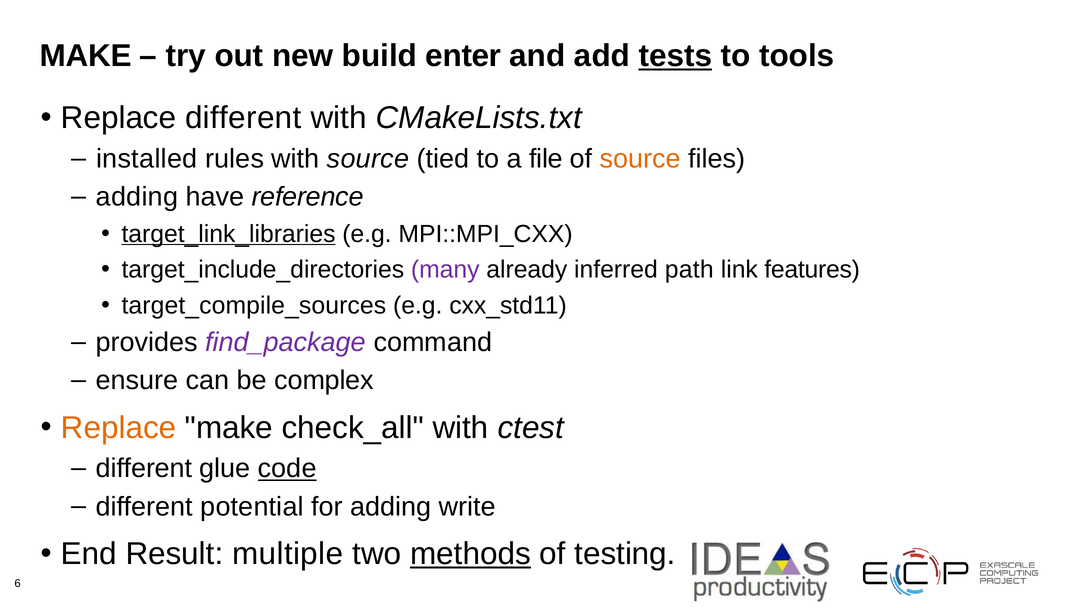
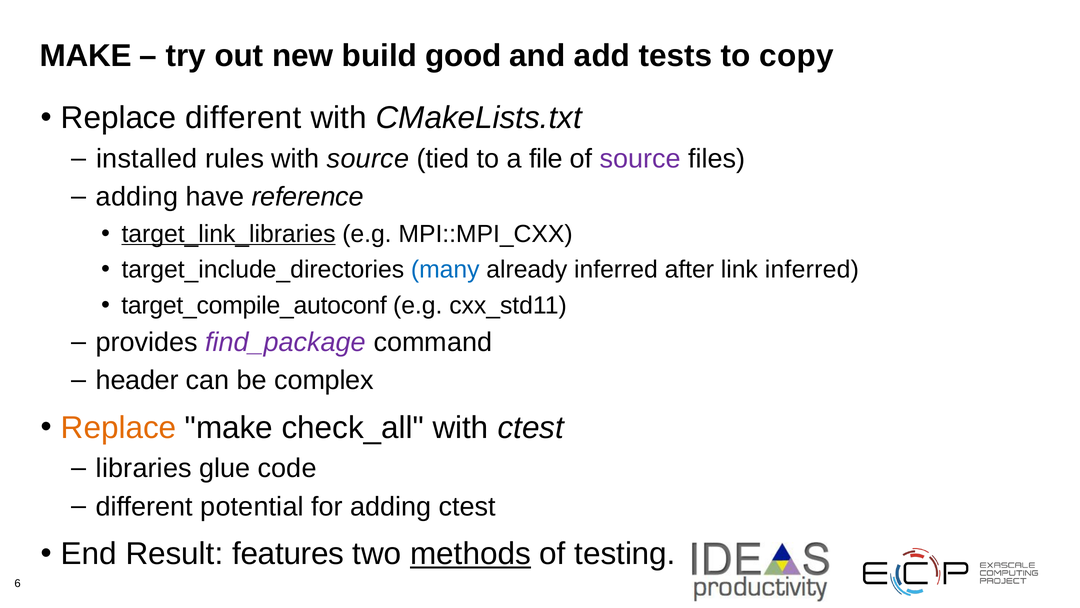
enter: enter -> good (463, 56)
tests underline: present -> none (675, 56)
tools: tools -> copy (797, 56)
source colour: orange -> purple (640, 159)
many colour: purple -> blue (445, 269)
path: path -> after (689, 269)
link features: features -> inferred (812, 269)
target_compile_sources: target_compile_sources -> target_compile_autoconf (254, 305)
ensure: ensure -> header (137, 380)
different: different -> libraries (144, 468)
code underline: present -> none (287, 468)
adding write: write -> ctest (467, 506)
multiple: multiple -> features (288, 554)
